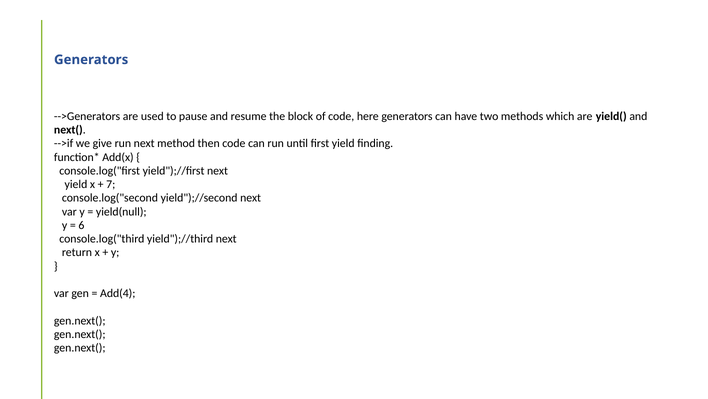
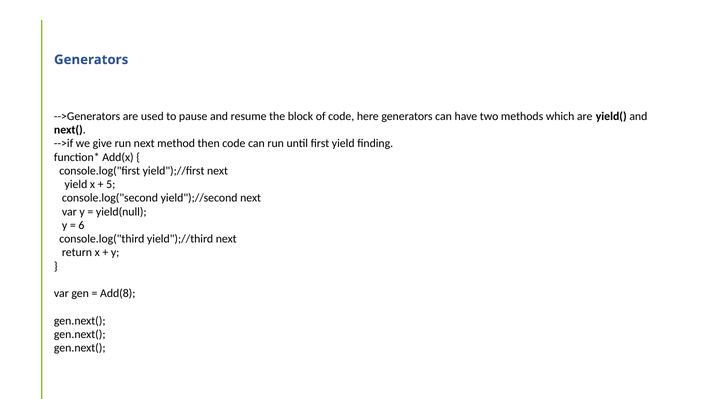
7: 7 -> 5 (111, 184)
Add(4: Add(4 -> Add(8 (118, 293)
